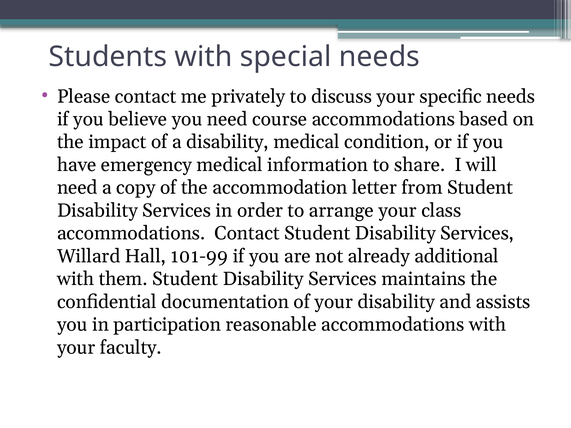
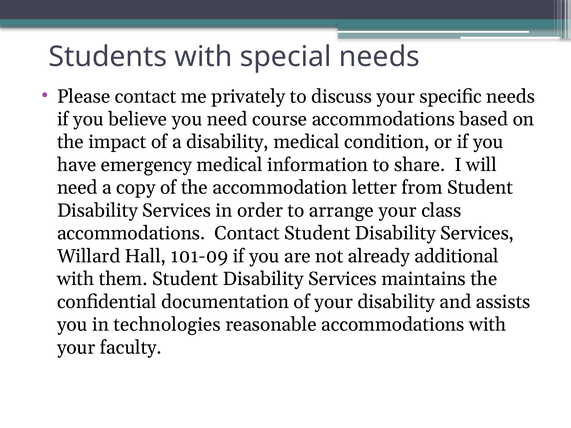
101-99: 101-99 -> 101-09 (199, 256)
participation: participation -> technologies (167, 325)
